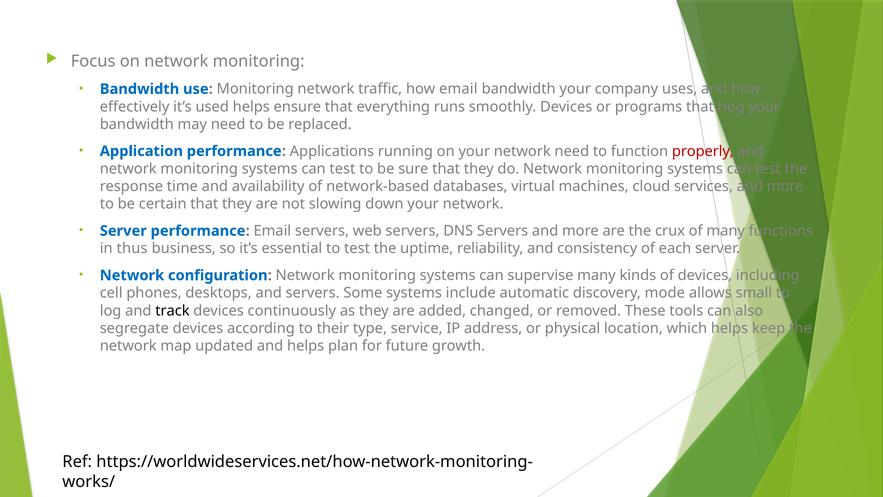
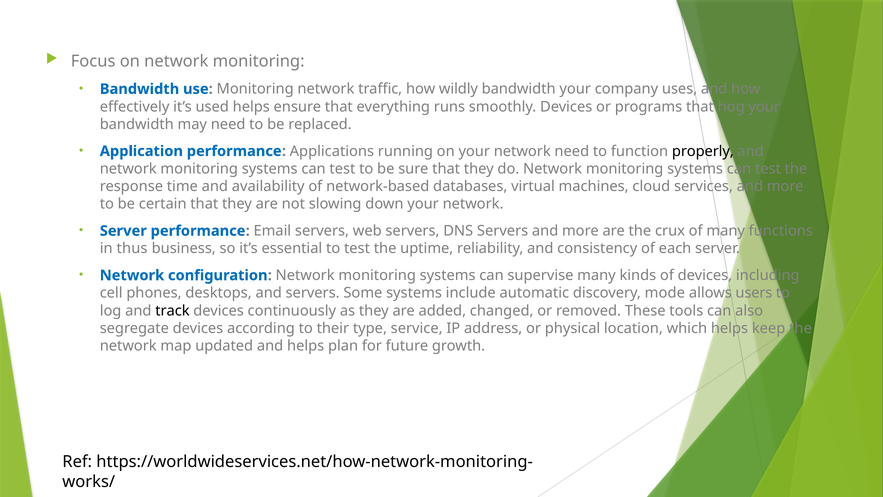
how email: email -> wildly (458, 89)
properly colour: red -> black (703, 151)
small: small -> users (754, 293)
